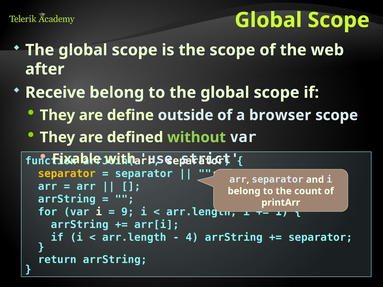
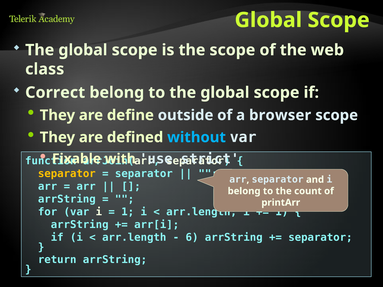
after: after -> class (45, 69)
Receive: Receive -> Correct (55, 93)
without colour: light green -> light blue (197, 137)
9: 9 -> 1 (128, 212)
4: 4 -> 6 (192, 238)
